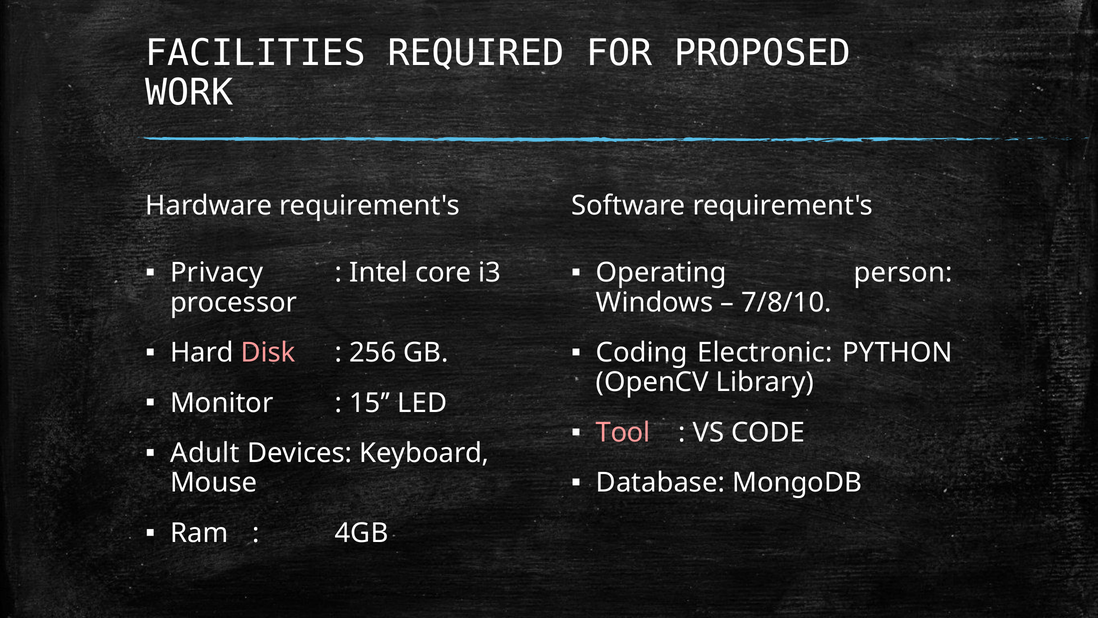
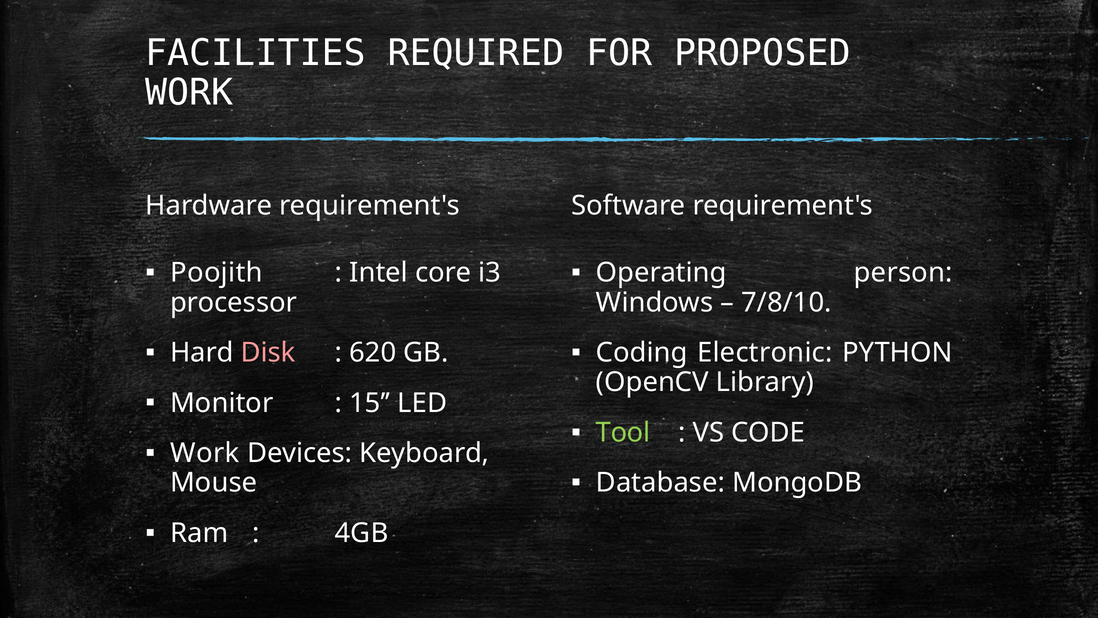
Privacy: Privacy -> Poojith (217, 273)
256: 256 -> 620 (373, 353)
Tool colour: pink -> light green (623, 433)
Adult: Adult -> Work (205, 453)
